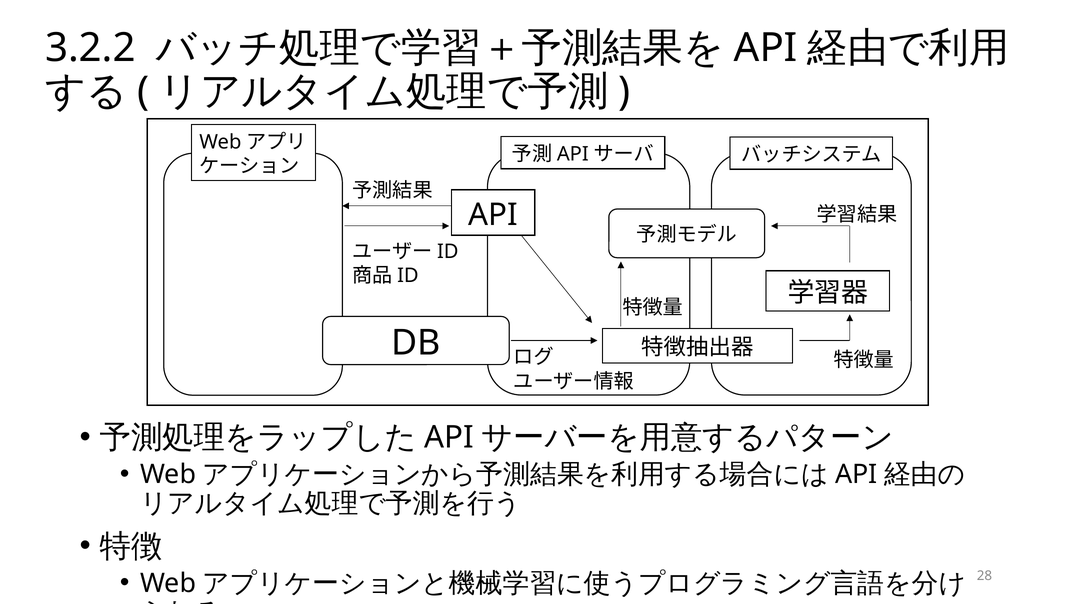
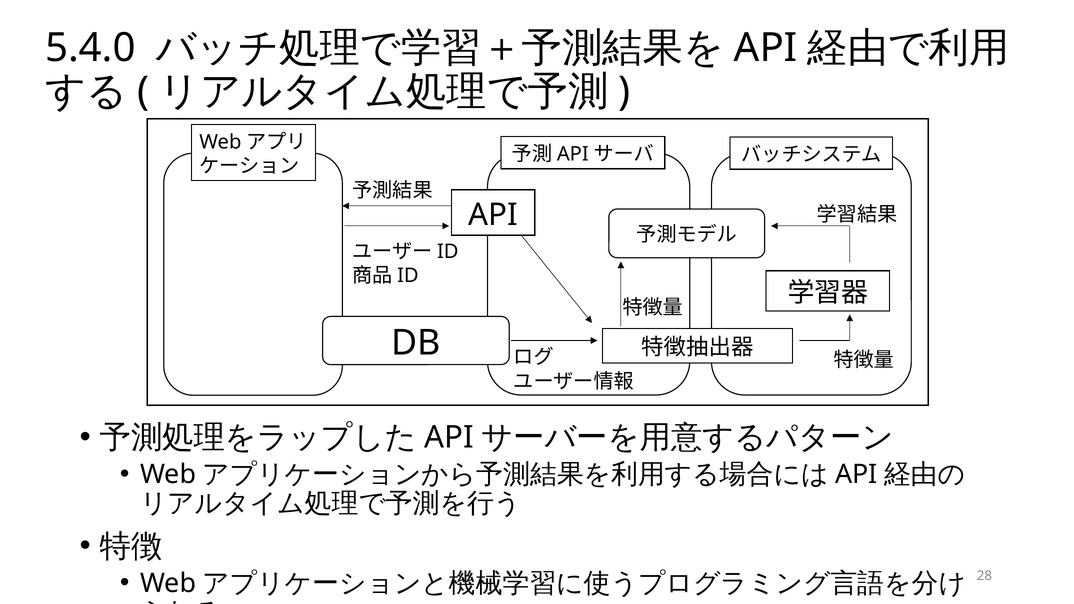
3.2.2: 3.2.2 -> 5.4.0 (90, 48)
